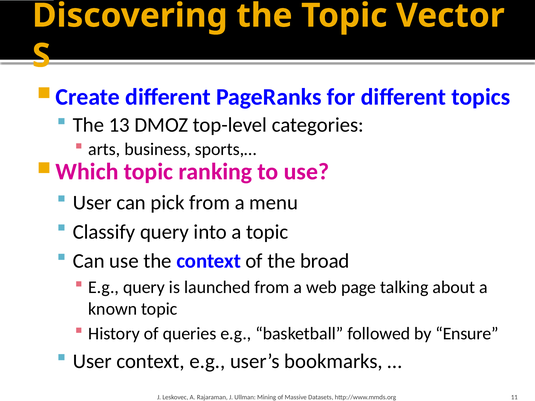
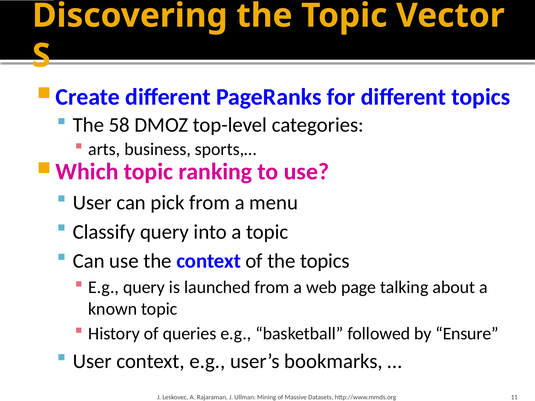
13: 13 -> 58 (119, 125)
the broad: broad -> topics (325, 261)
